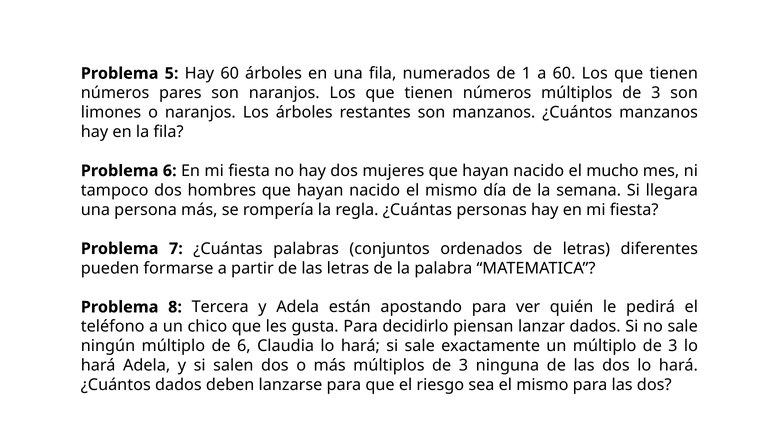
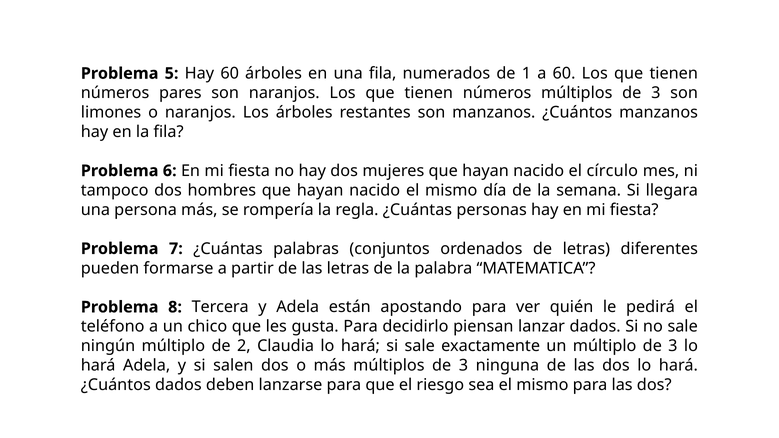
mucho: mucho -> círculo (612, 171)
de 6: 6 -> 2 (244, 346)
